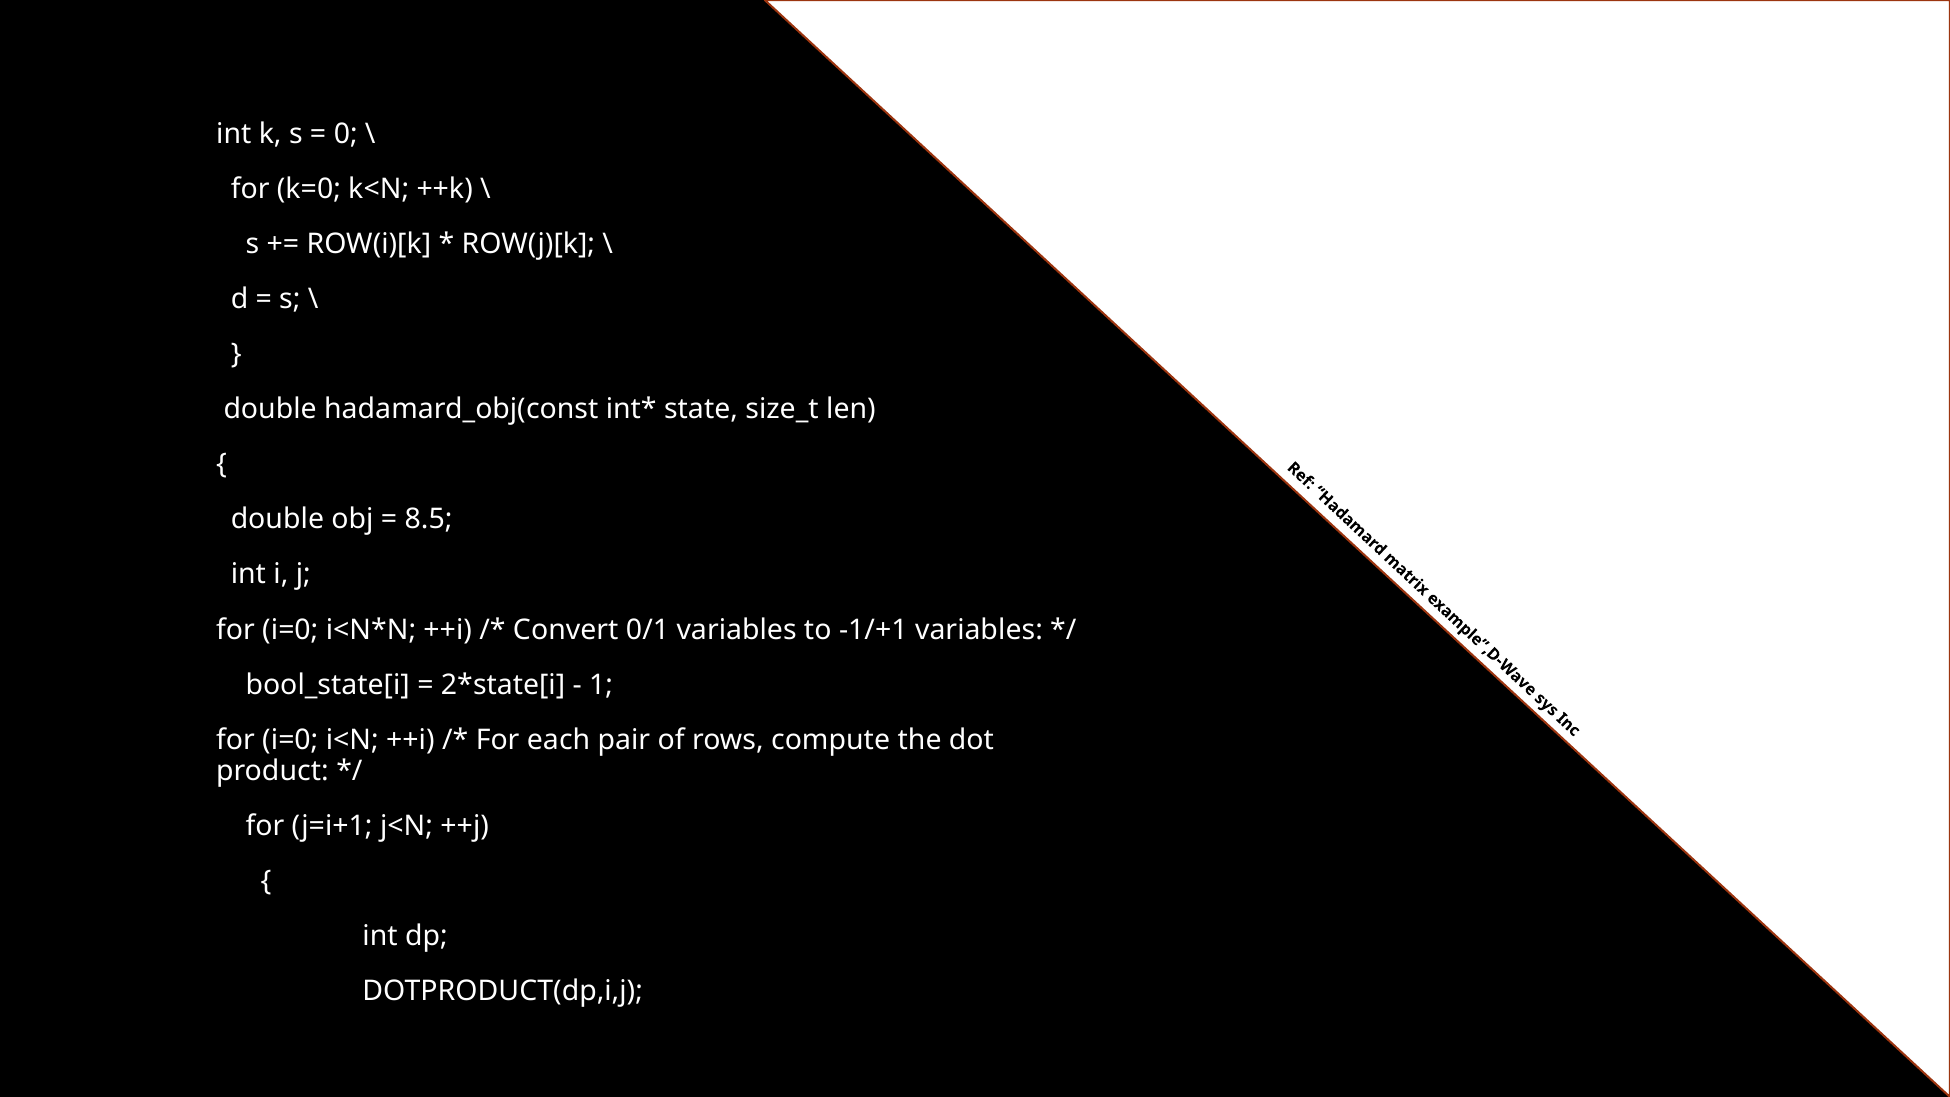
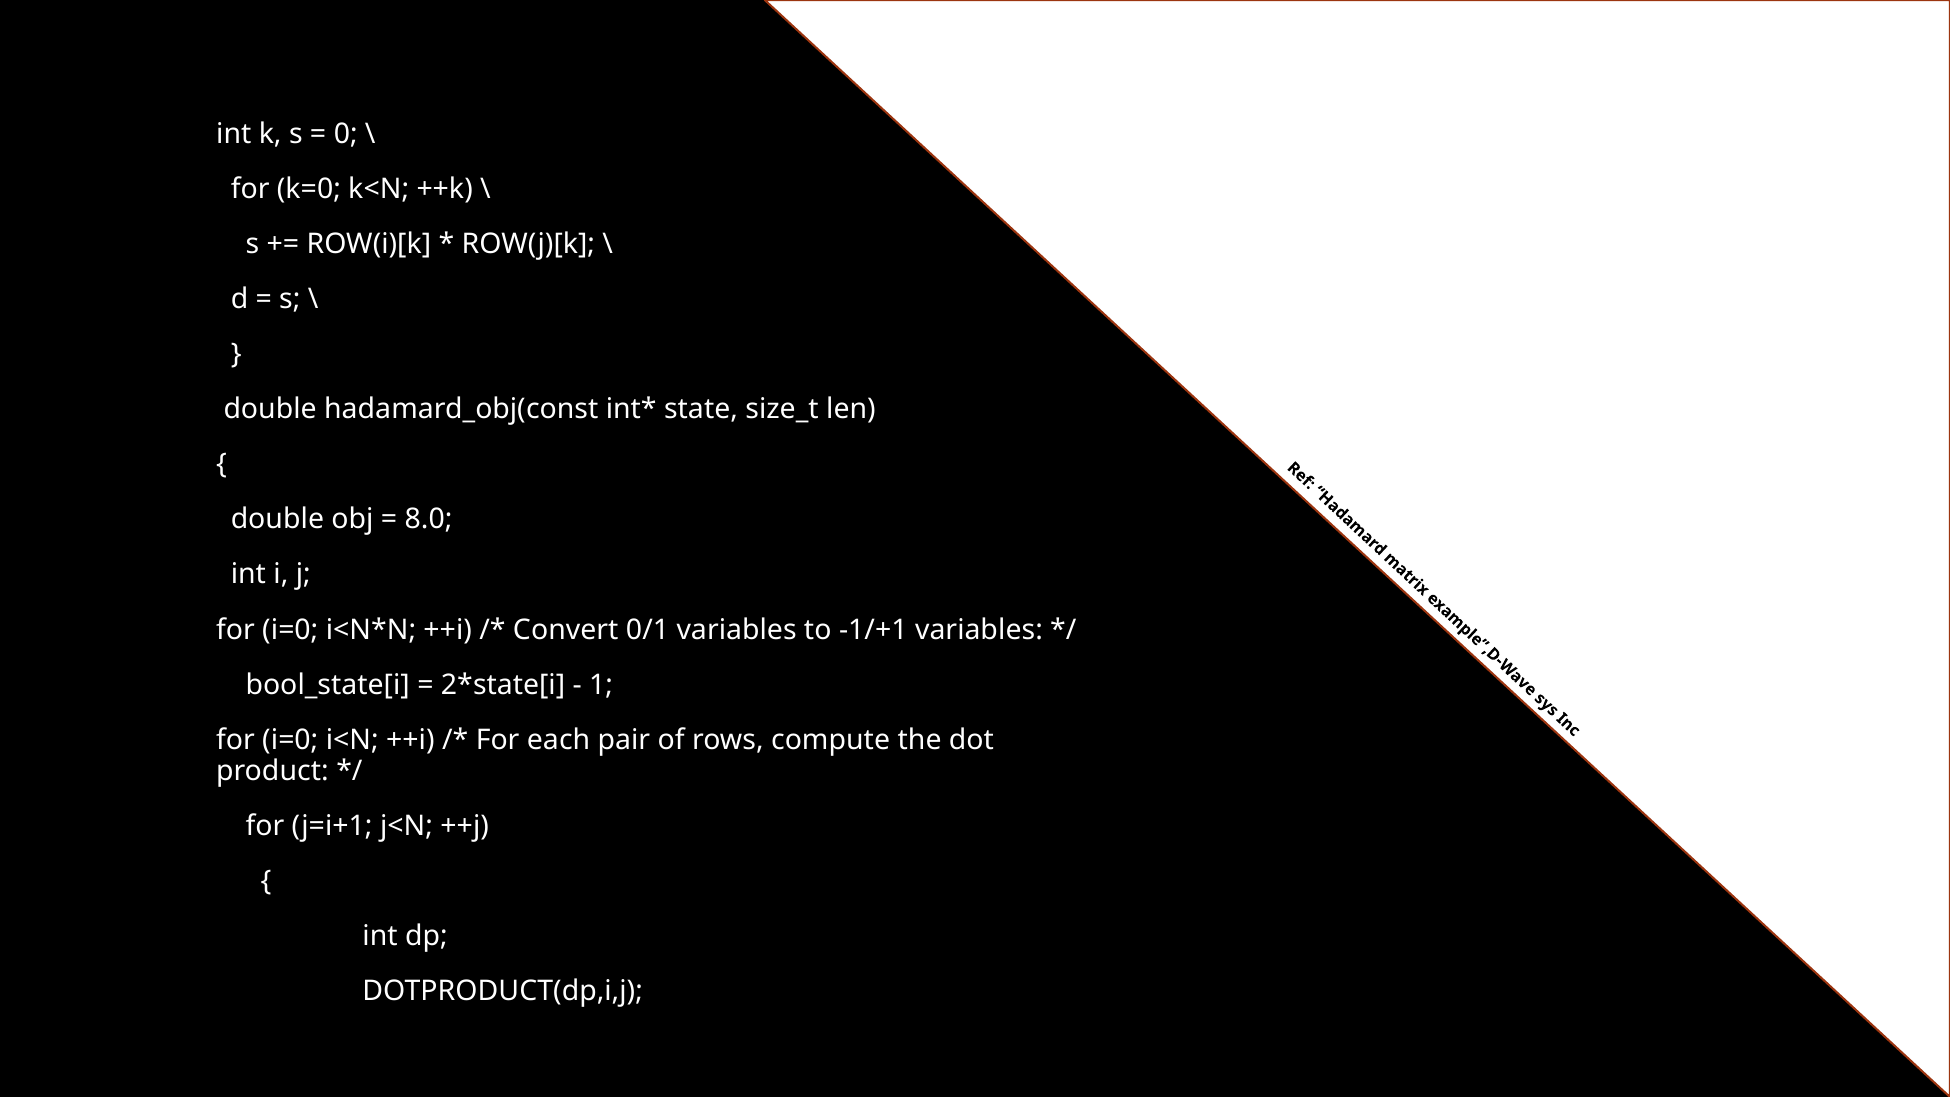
8.5: 8.5 -> 8.0 (429, 519)
